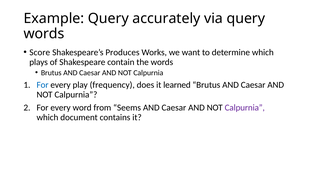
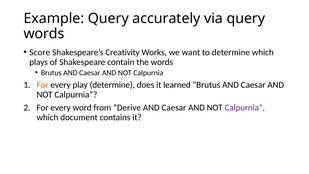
Produces: Produces -> Creativity (123, 52)
For colour: blue -> orange (43, 85)
play frequency: frequency -> determine (112, 85)
Seems: Seems -> Derive (127, 108)
